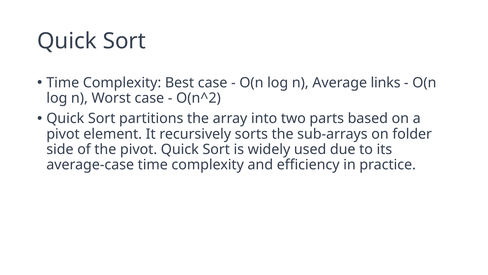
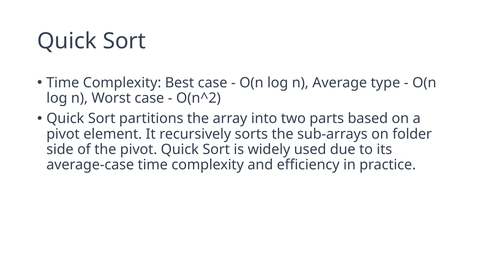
links: links -> type (385, 83)
